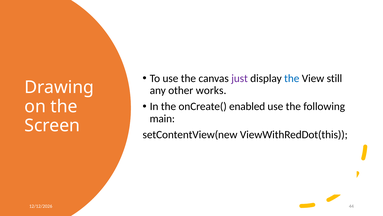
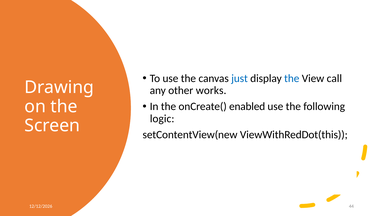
just colour: purple -> blue (240, 78)
still: still -> call (334, 78)
main: main -> logic (162, 118)
